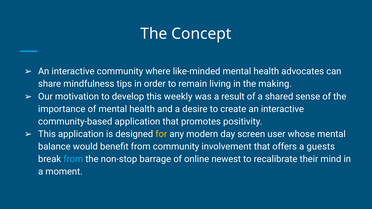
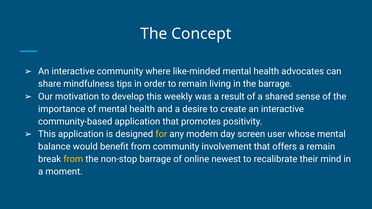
the making: making -> barrage (275, 84)
a guests: guests -> remain (321, 147)
from colour: light blue -> yellow (73, 159)
